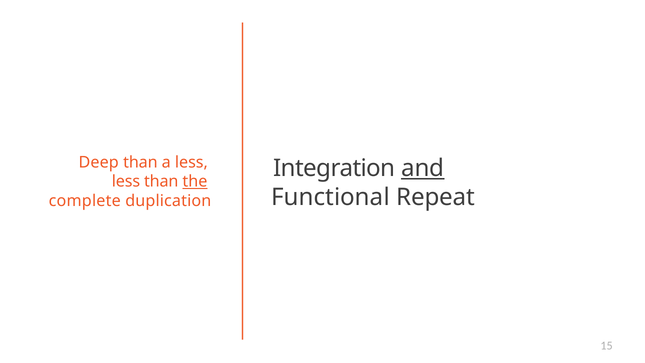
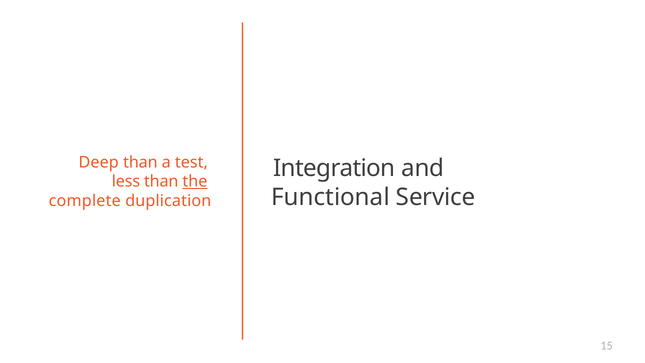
a less: less -> test (191, 162)
and underline: present -> none (423, 168)
Repeat: Repeat -> Service (436, 197)
